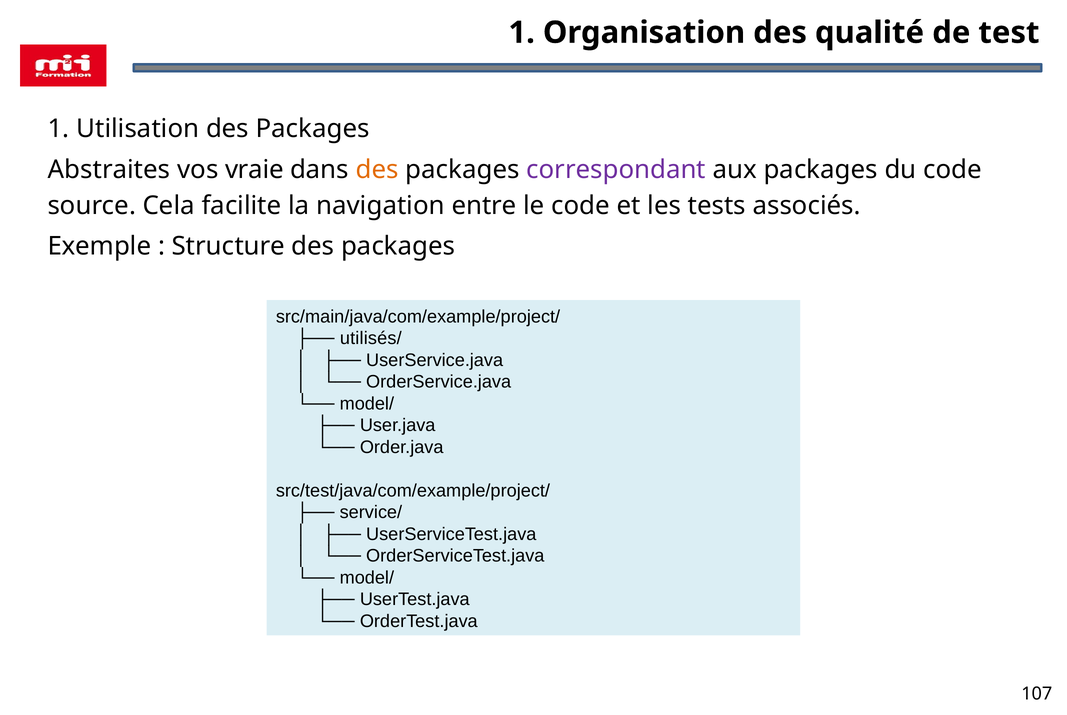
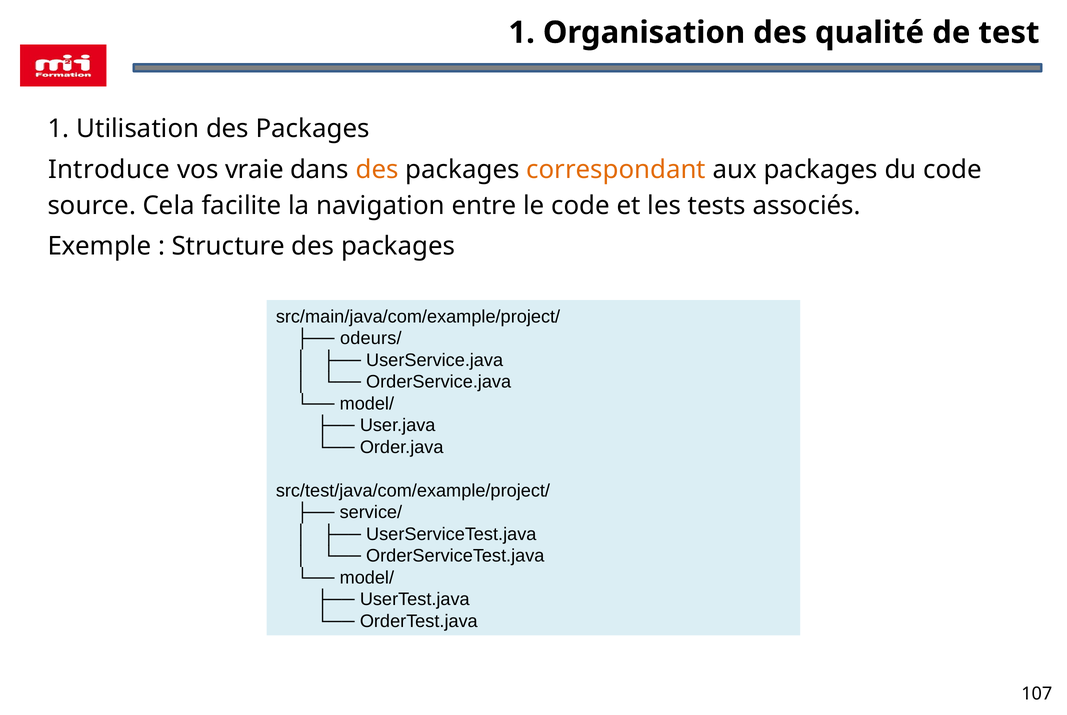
Abstraites: Abstraites -> Introduce (109, 170)
correspondant colour: purple -> orange (616, 170)
utilisés/: utilisés/ -> odeurs/ (371, 339)
